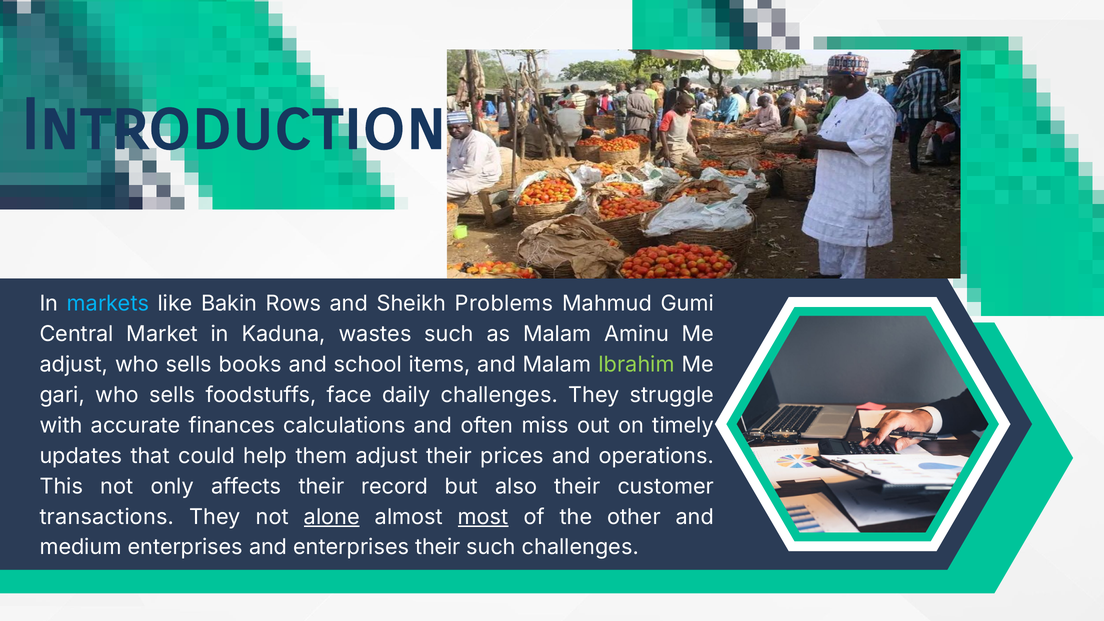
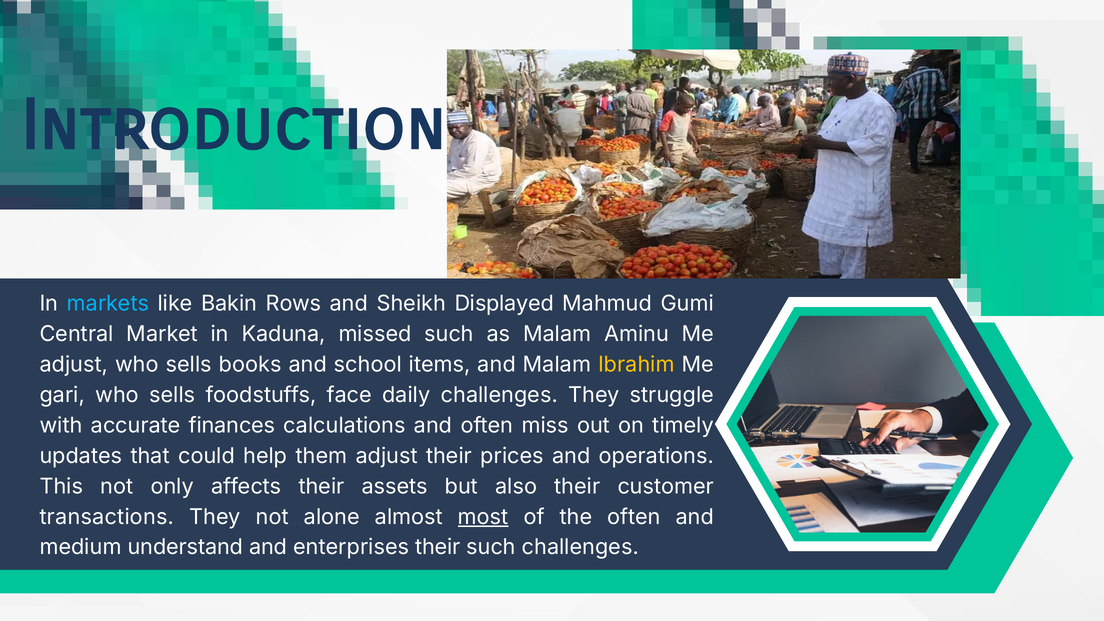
Problems: Problems -> Displayed (504, 304)
wastes: wastes -> missed (375, 334)
Ibrahim colour: light green -> yellow (636, 365)
record: record -> assets (395, 486)
alone underline: present -> none (332, 517)
the other: other -> often (634, 517)
medium enterprises: enterprises -> understand (185, 547)
